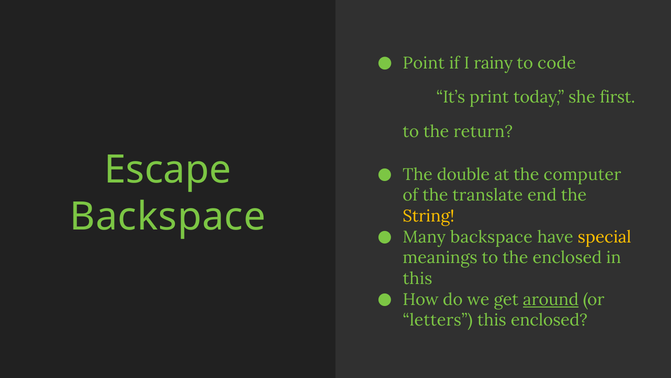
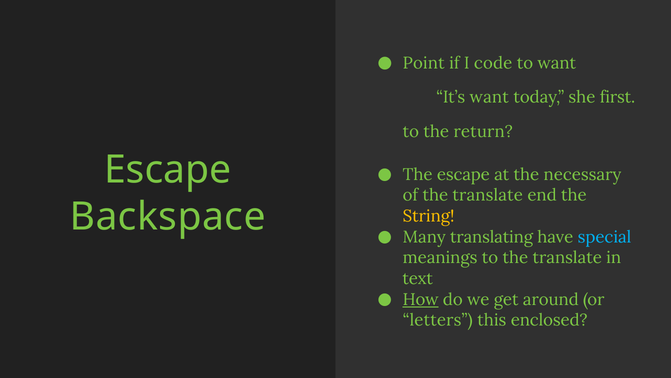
rainy: rainy -> code (493, 63)
to code: code -> want (557, 63)
It’s print: print -> want (489, 97)
The double: double -> escape (463, 174)
computer: computer -> necessary (582, 174)
Many backspace: backspace -> translating (492, 237)
special colour: yellow -> light blue (604, 237)
to the enclosed: enclosed -> translate (567, 257)
this: this -> text (418, 278)
How underline: none -> present (421, 299)
around underline: present -> none (551, 299)
